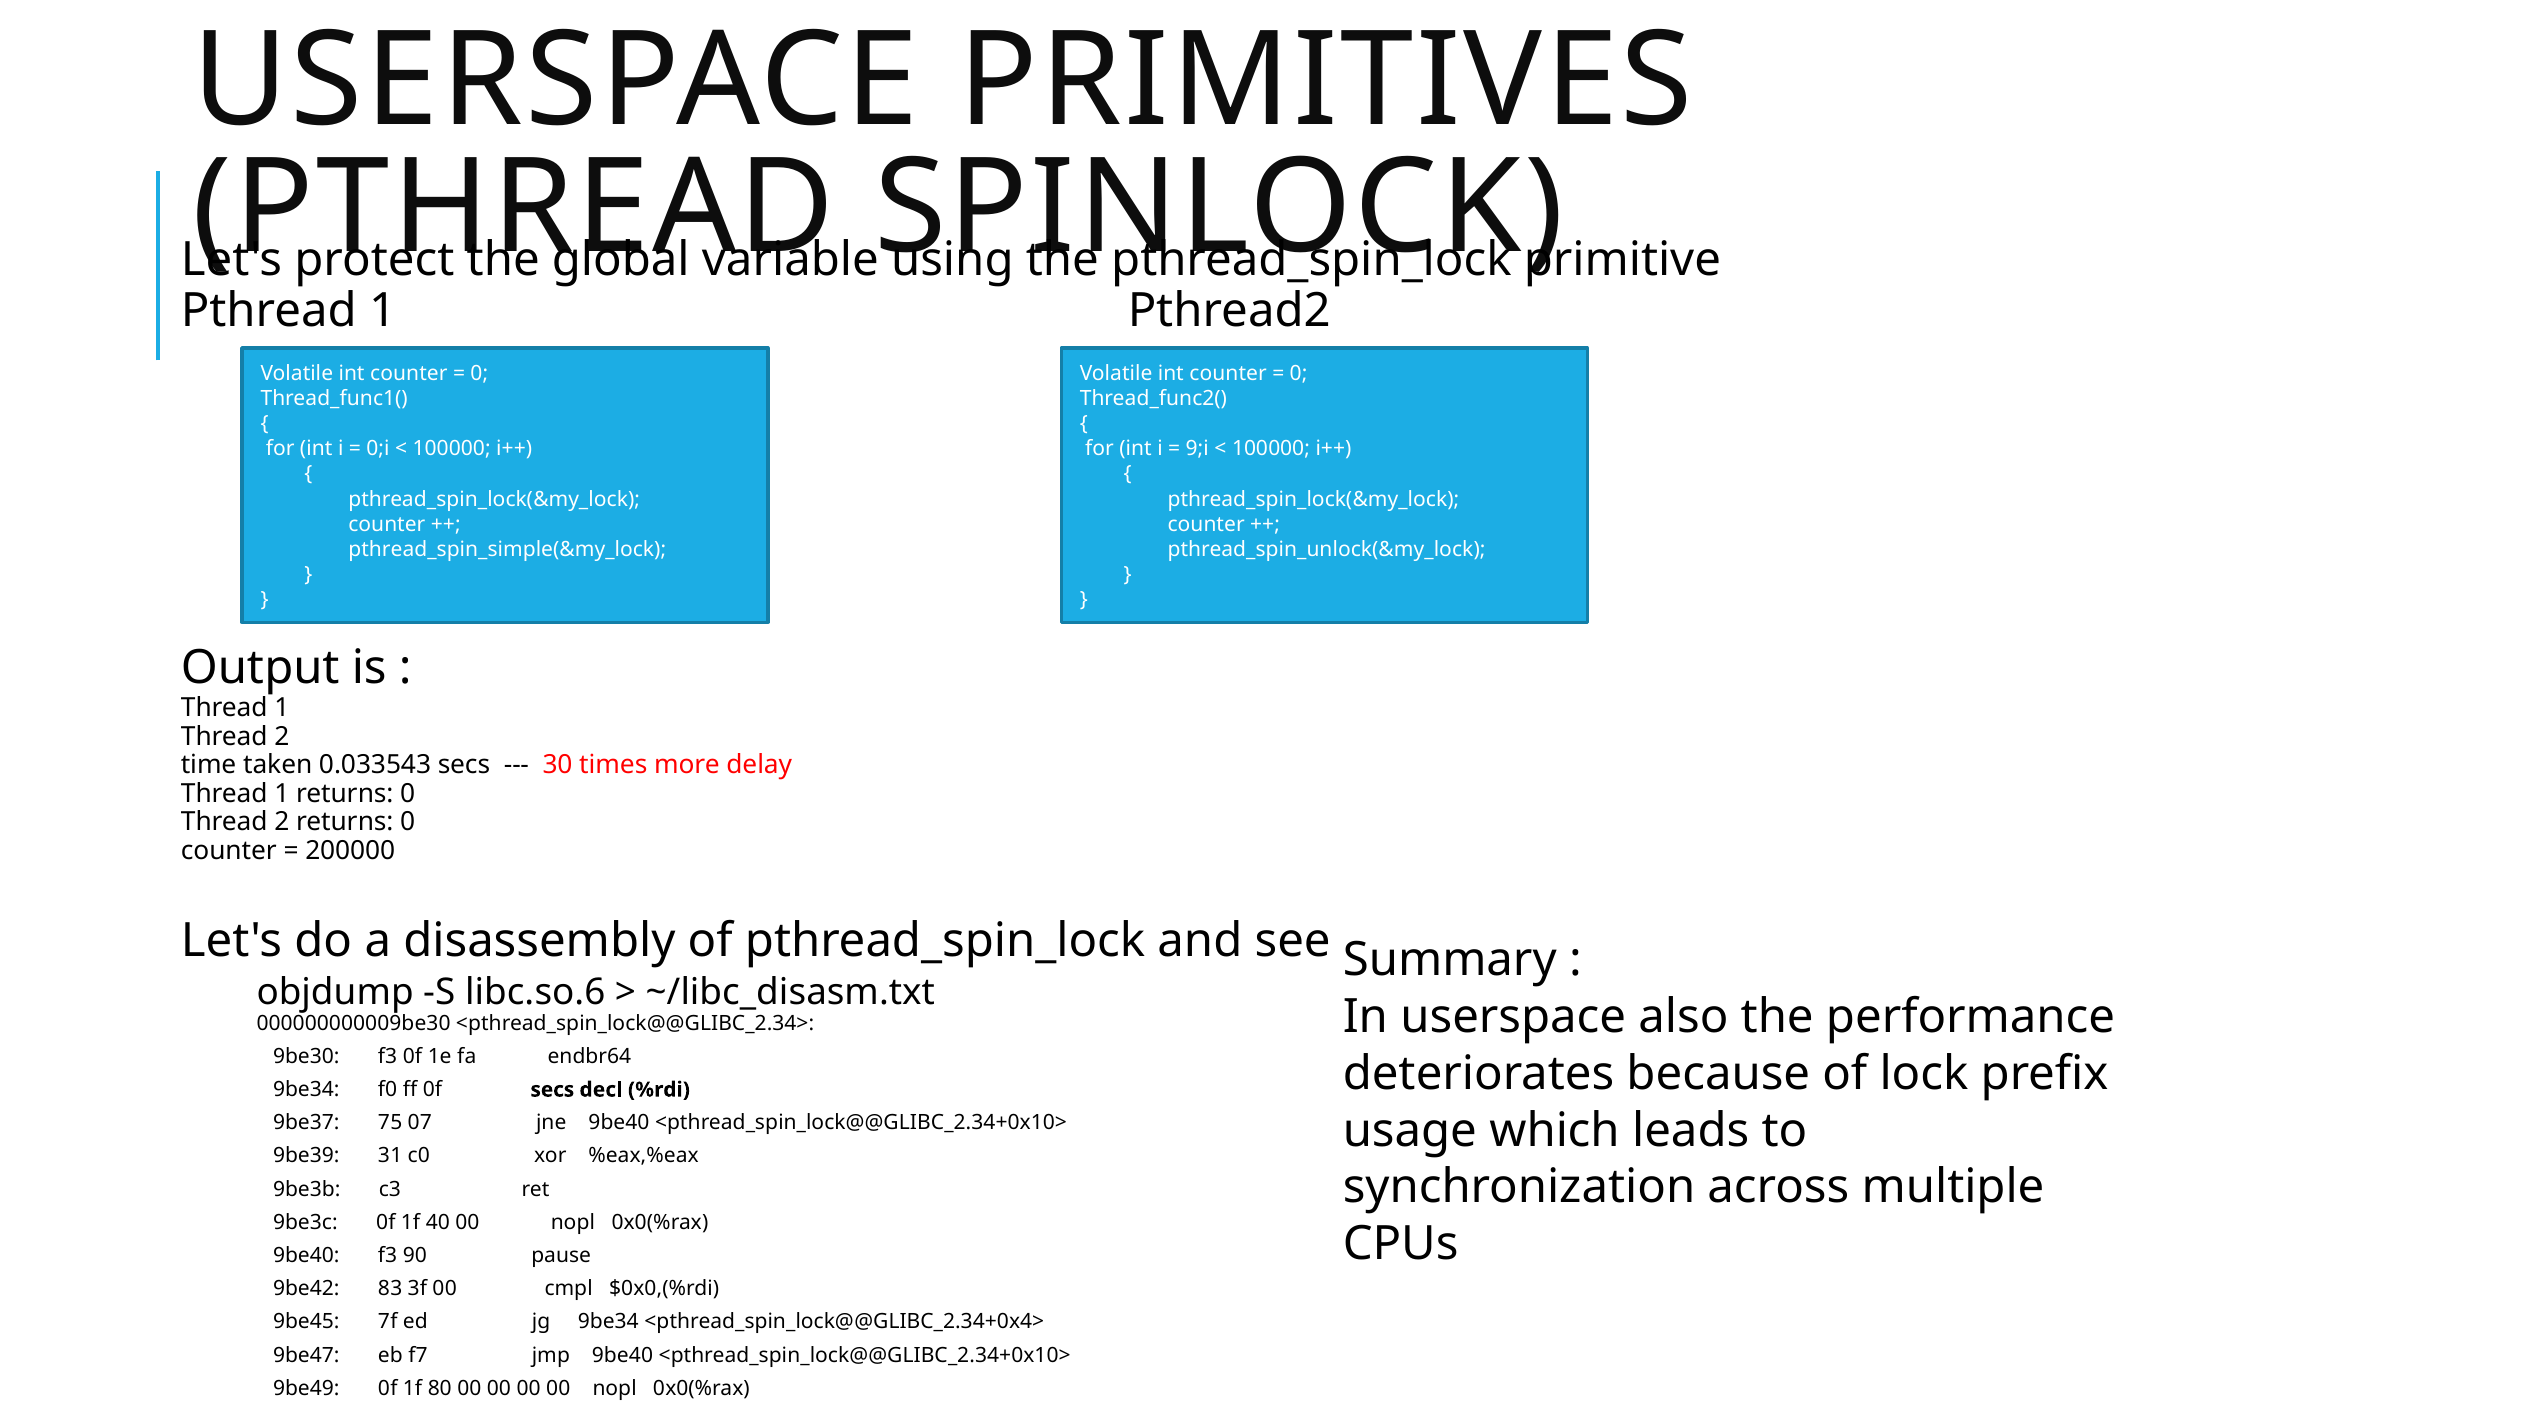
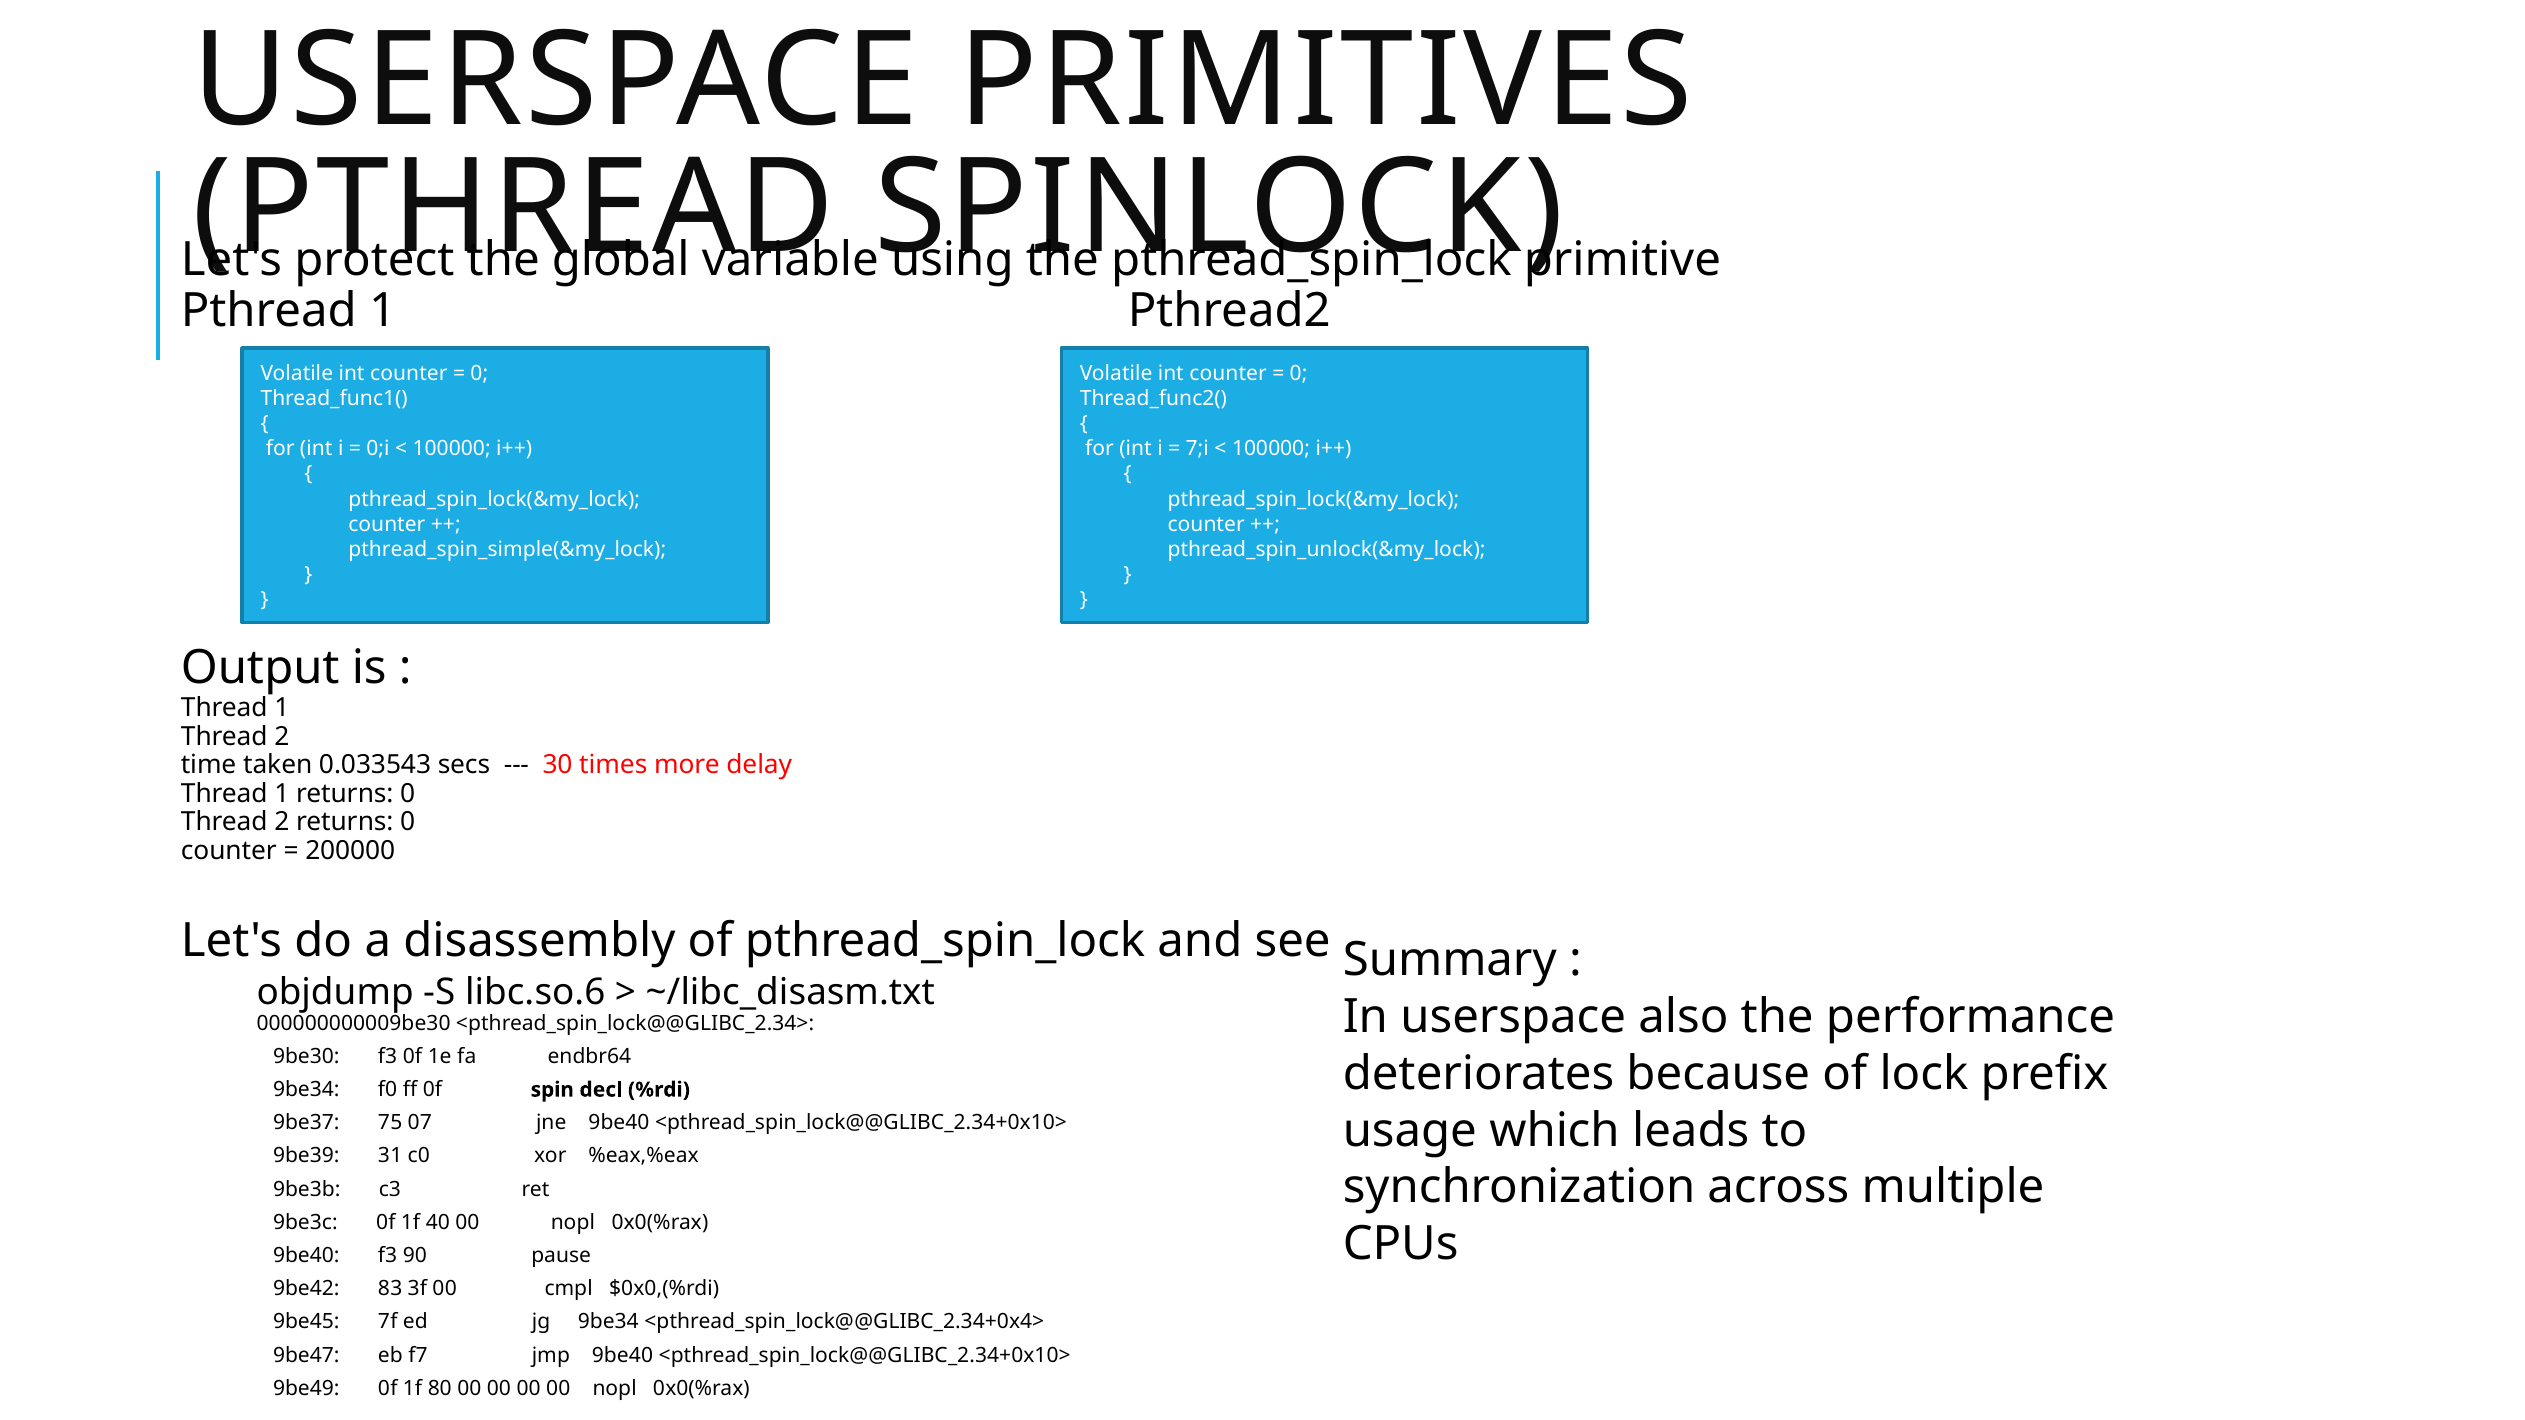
9;i: 9;i -> 7;i (1197, 449)
0f secs: secs -> spin (552, 1090)
